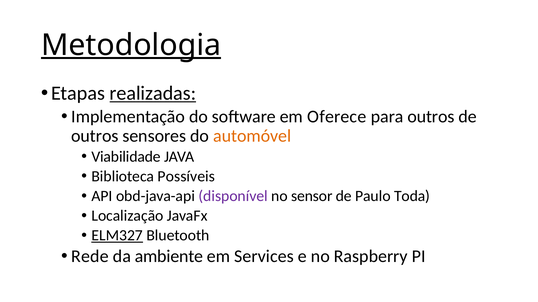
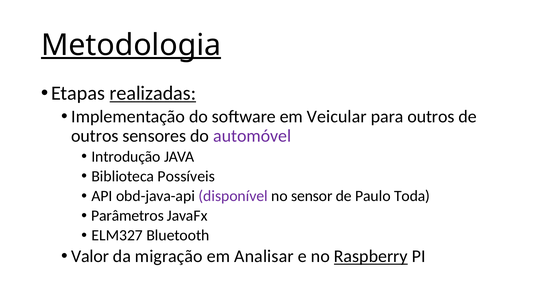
Oferece: Oferece -> Veicular (337, 117)
automóvel colour: orange -> purple (252, 136)
Viabilidade: Viabilidade -> Introdução (126, 157)
Localização: Localização -> Parâmetros (128, 216)
ELM327 underline: present -> none (117, 236)
Rede: Rede -> Valor (90, 257)
ambiente: ambiente -> migração (169, 257)
Services: Services -> Analisar (264, 257)
Raspberry underline: none -> present (371, 257)
